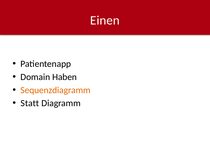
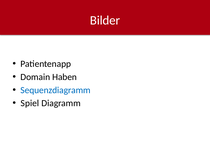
Einen: Einen -> Bilder (105, 20)
Sequenzdiagramm colour: orange -> blue (56, 90)
Statt: Statt -> Spiel (30, 103)
